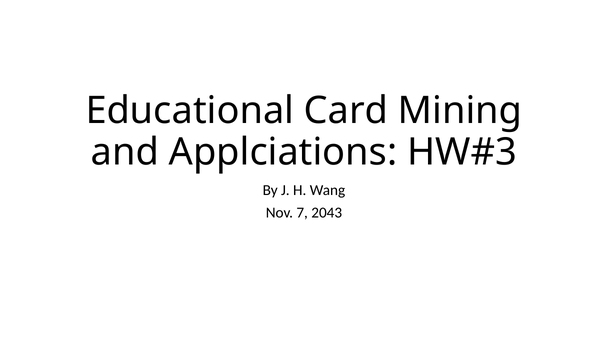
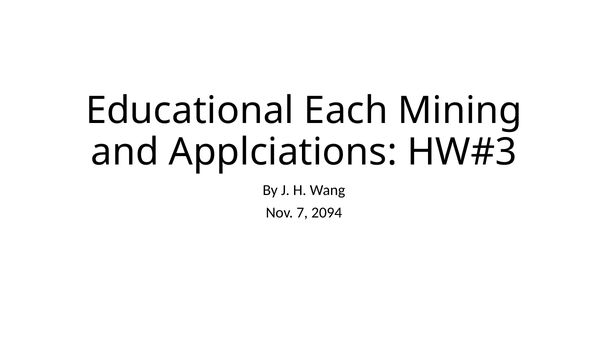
Card: Card -> Each (346, 111)
2043: 2043 -> 2094 (327, 213)
